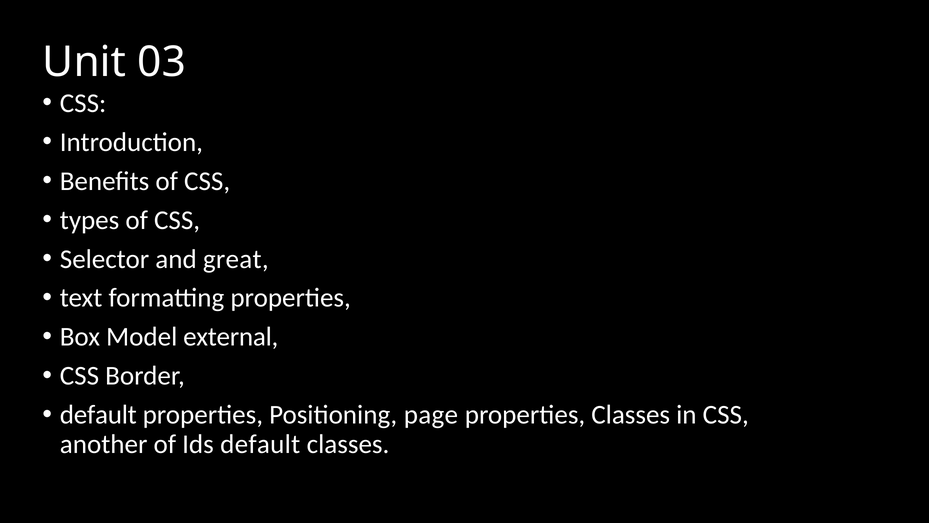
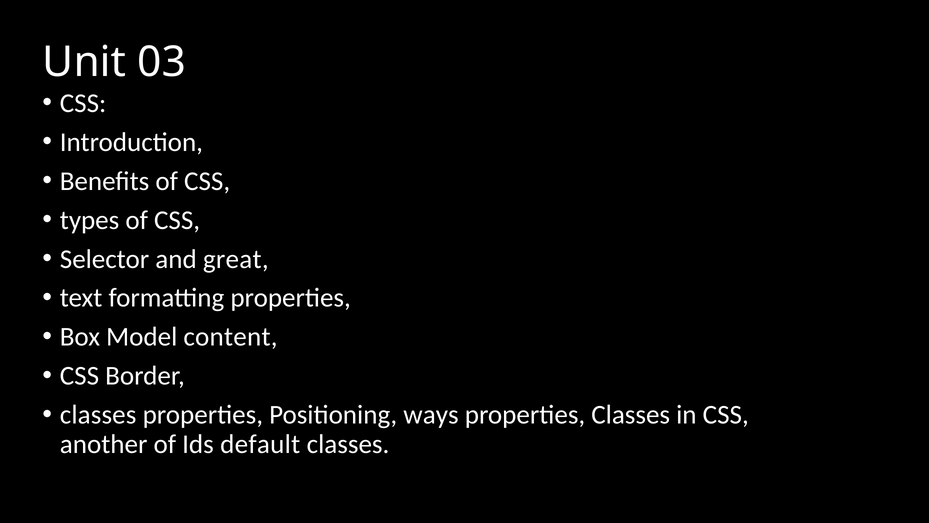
external: external -> content (230, 337)
default: default -> classes (98, 415)
page: page -> ways (431, 415)
